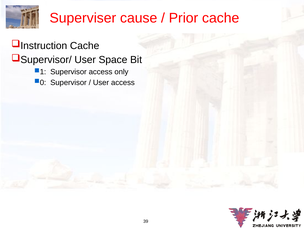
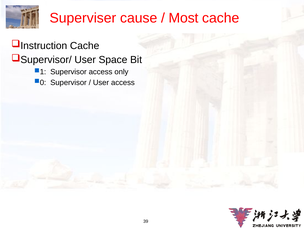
Prior: Prior -> Most (184, 18)
